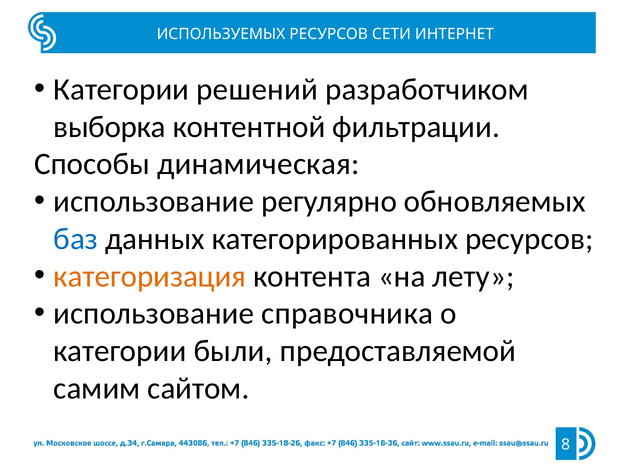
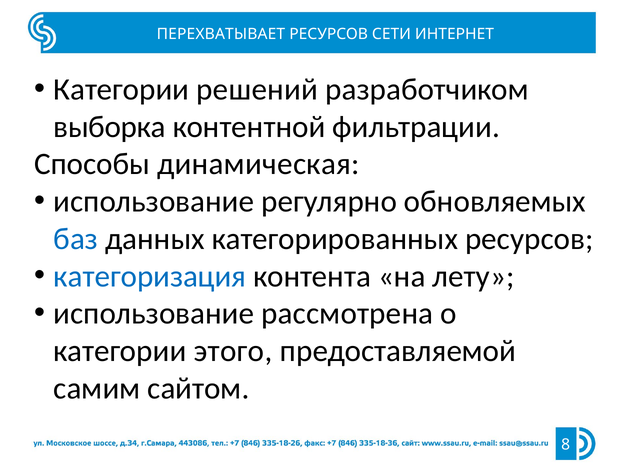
ИСПОЛЬЗУЕМЫХ: ИСПОЛЬЗУЕМЫХ -> ПЕРЕХВАТЫВАЕТ (221, 34)
категоризация colour: orange -> blue (150, 276)
справочника: справочника -> рассмотрена (347, 314)
были: были -> этого (233, 351)
